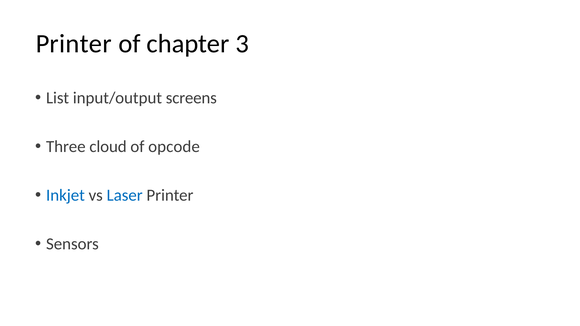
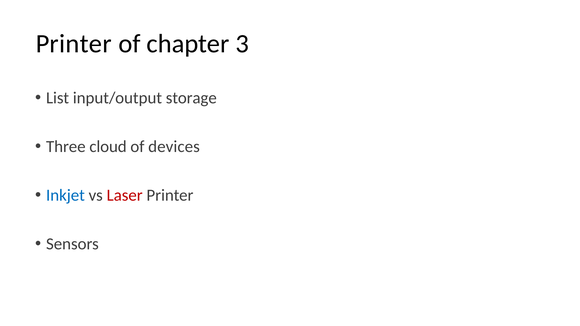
screens: screens -> storage (191, 98)
opcode: opcode -> devices (174, 147)
Laser colour: blue -> red (125, 195)
